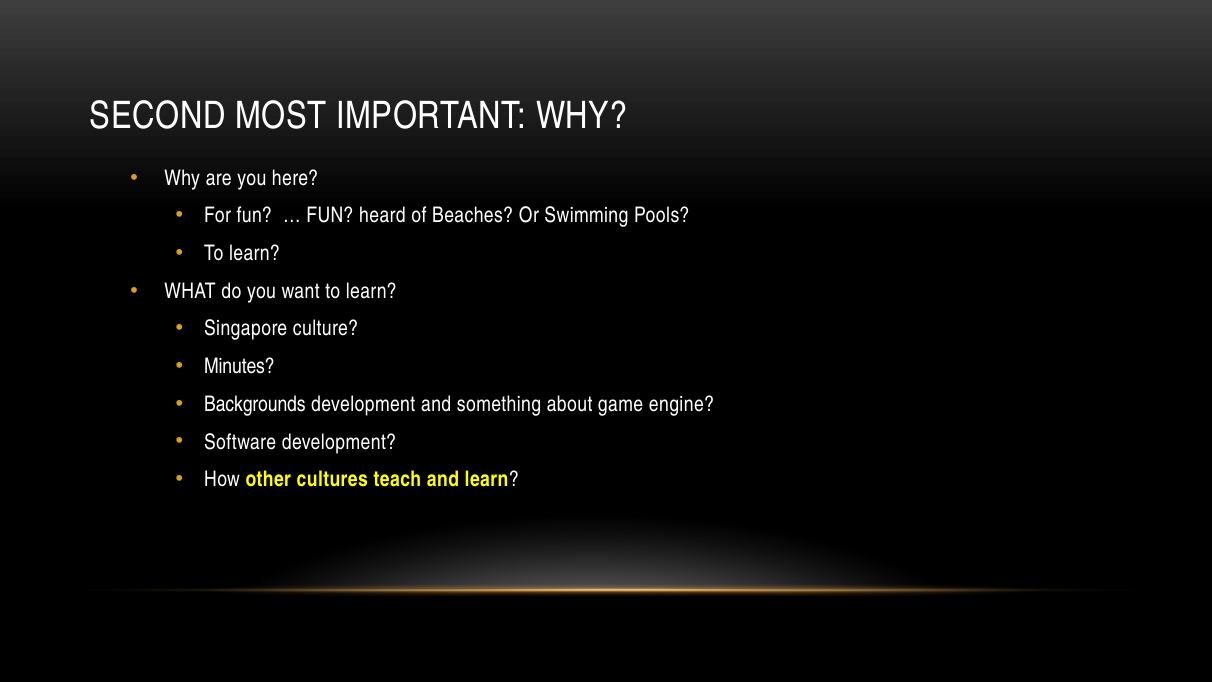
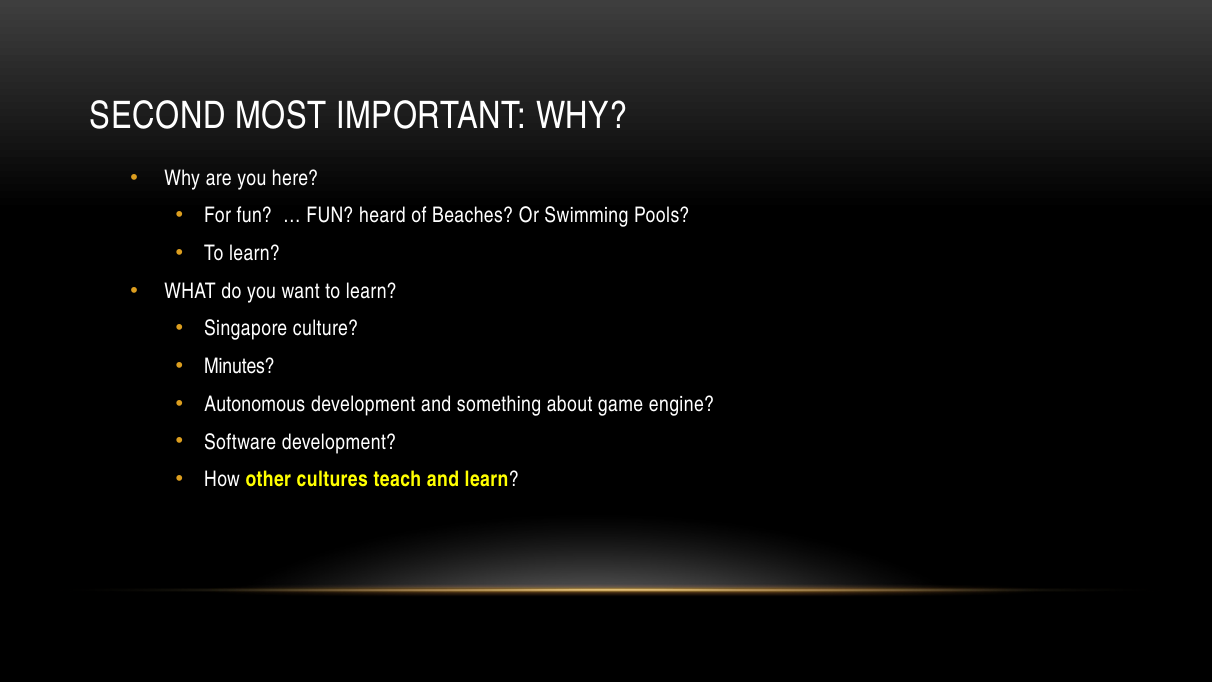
Backgrounds: Backgrounds -> Autonomous (255, 404)
